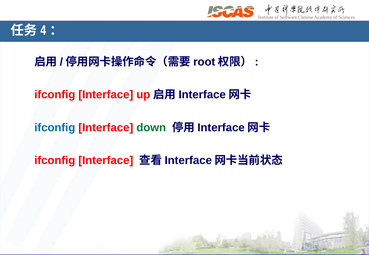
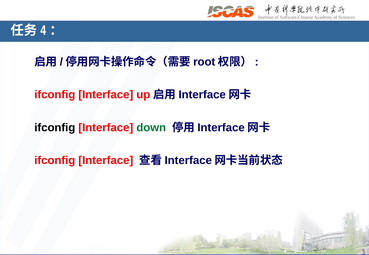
ifconfig colour: blue -> black (55, 128)
